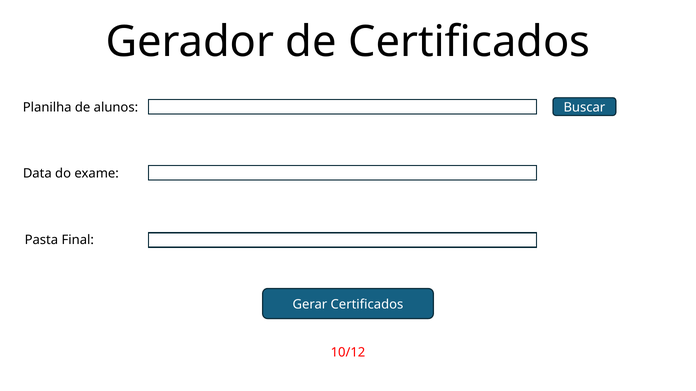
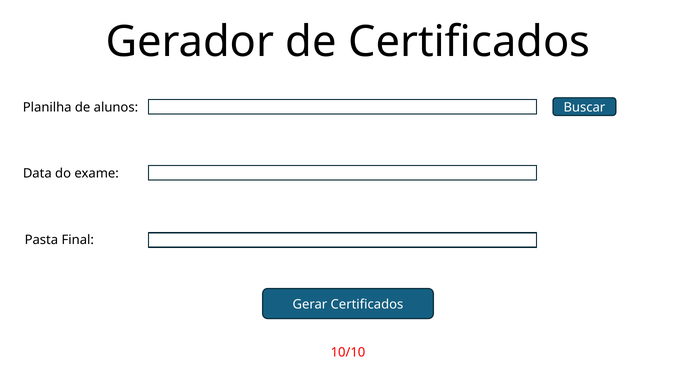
10/12: 10/12 -> 10/10 (348, 353)
